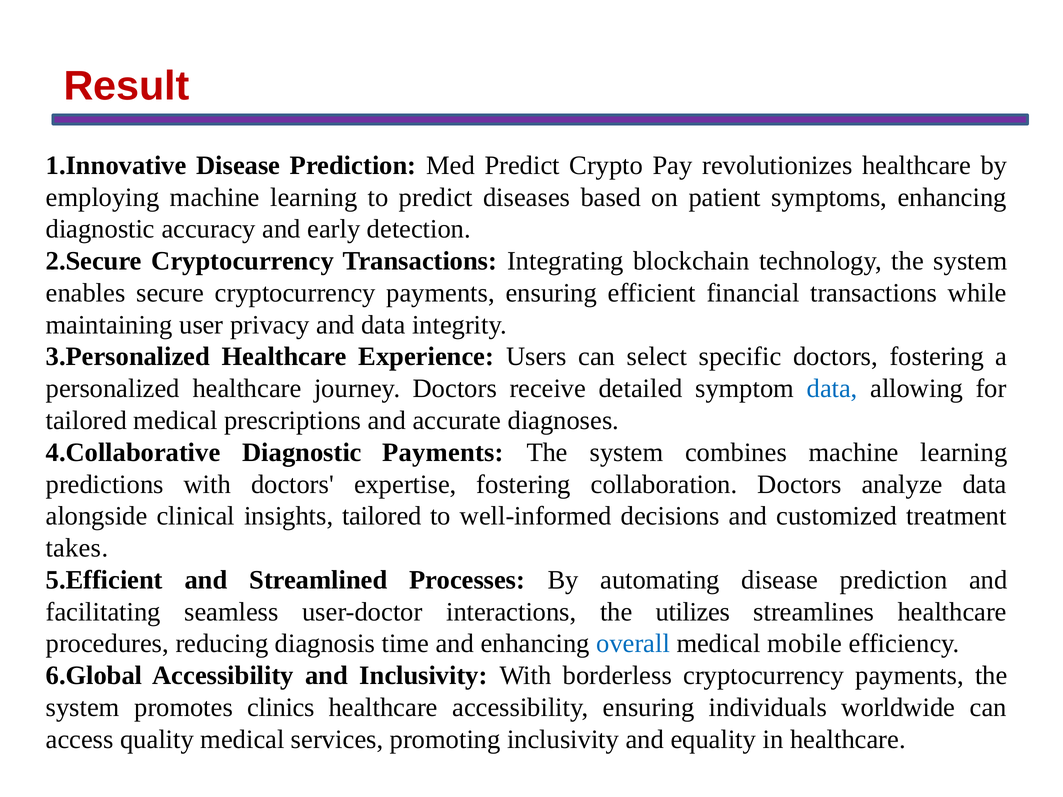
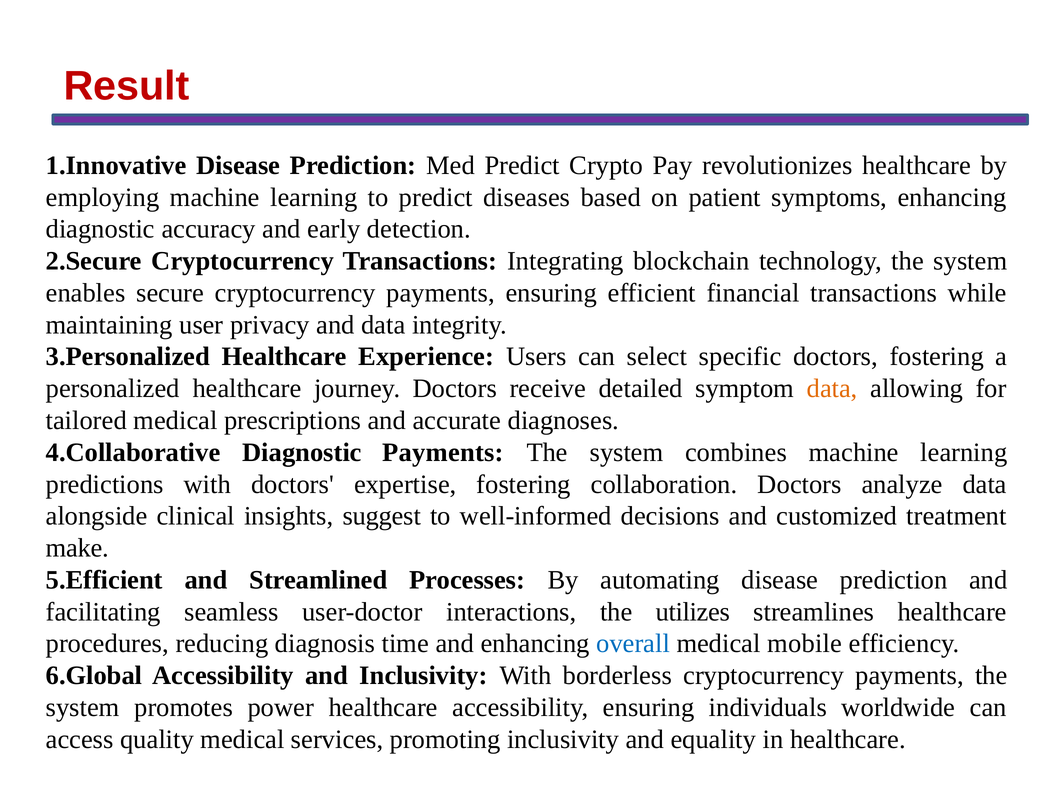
data colour: blue -> orange (832, 389)
insights tailored: tailored -> suggest (382, 516)
takes: takes -> make (77, 548)
clinics: clinics -> power (281, 708)
